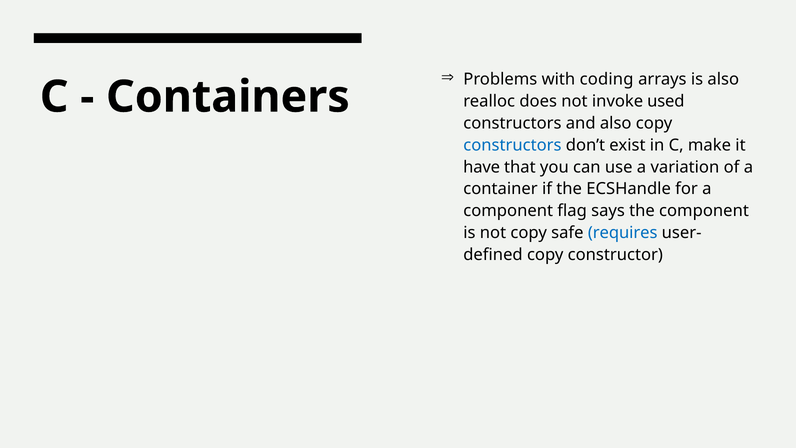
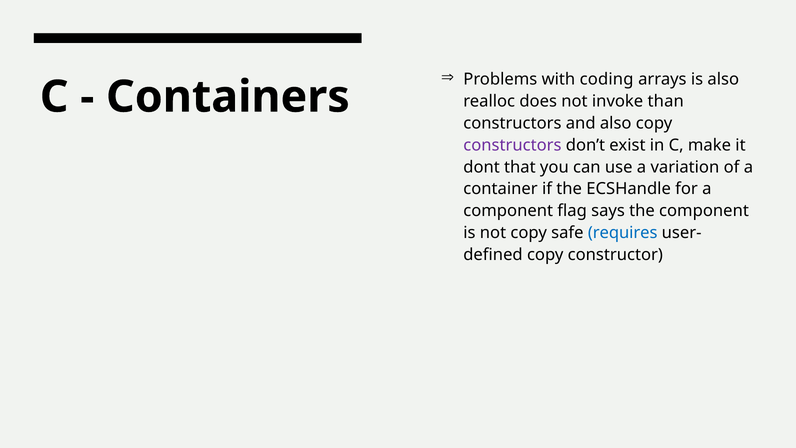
used: used -> than (666, 101)
constructors colour: blue -> purple (512, 145)
have: have -> dont (482, 167)
